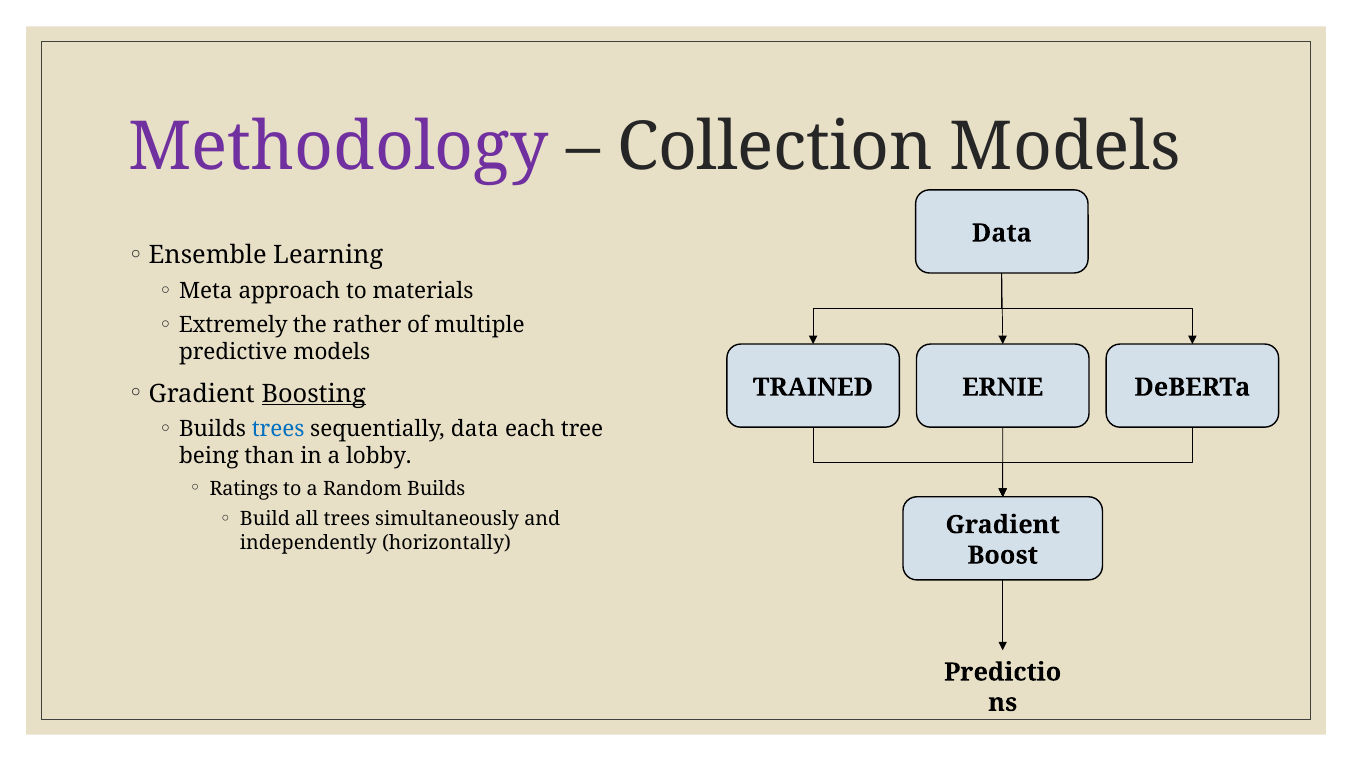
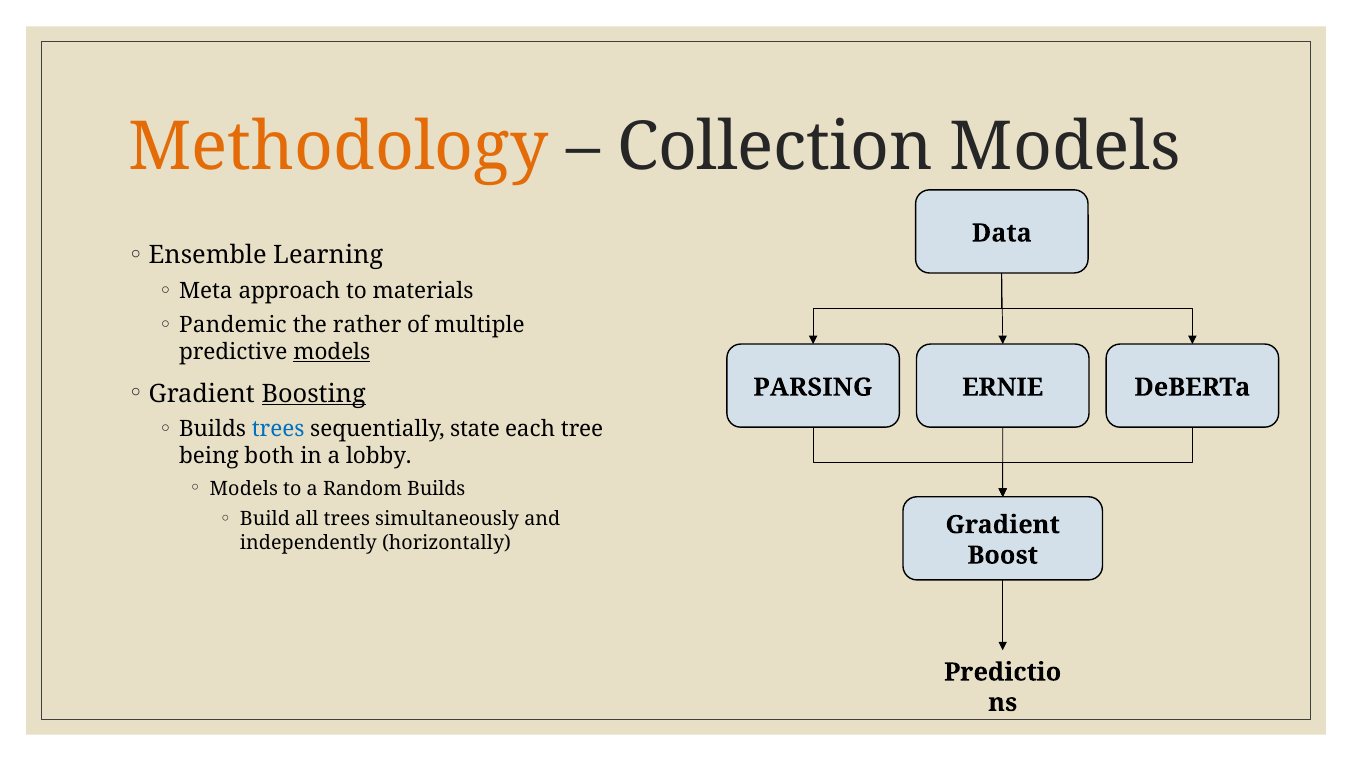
Methodology colour: purple -> orange (338, 147)
Extremely: Extremely -> Pandemic (233, 325)
models underline: none -> present (332, 352)
TRAINED: TRAINED -> PARSING (813, 387)
sequentially data: data -> state (475, 429)
than: than -> both (269, 456)
Ratings: Ratings -> Models (244, 488)
